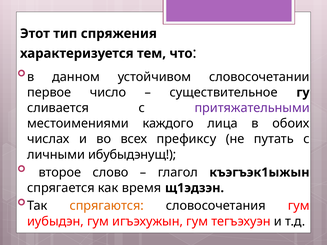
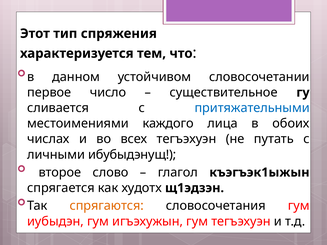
притяжательными colour: purple -> blue (252, 108)
всех префиксу: префиксу -> тегъэхуэн (186, 139)
время: время -> худотх (142, 188)
